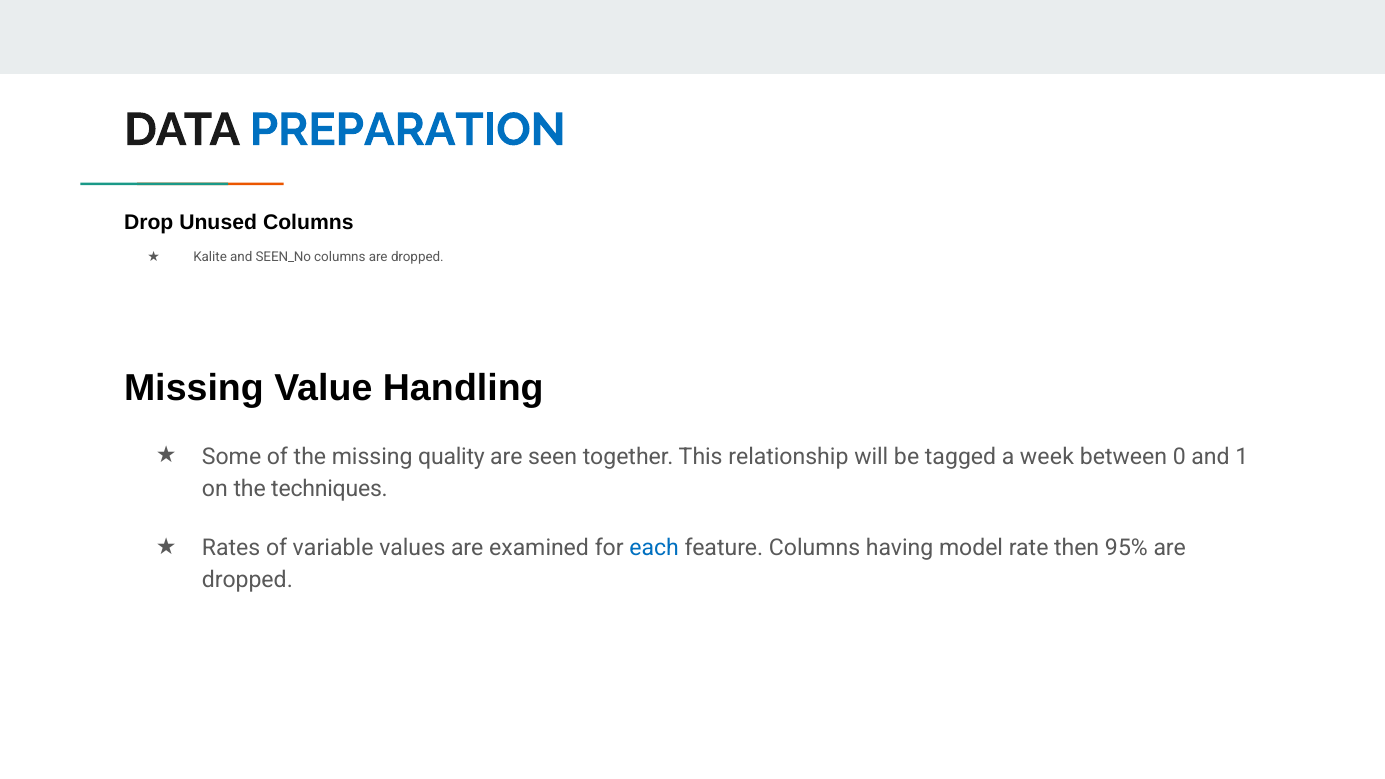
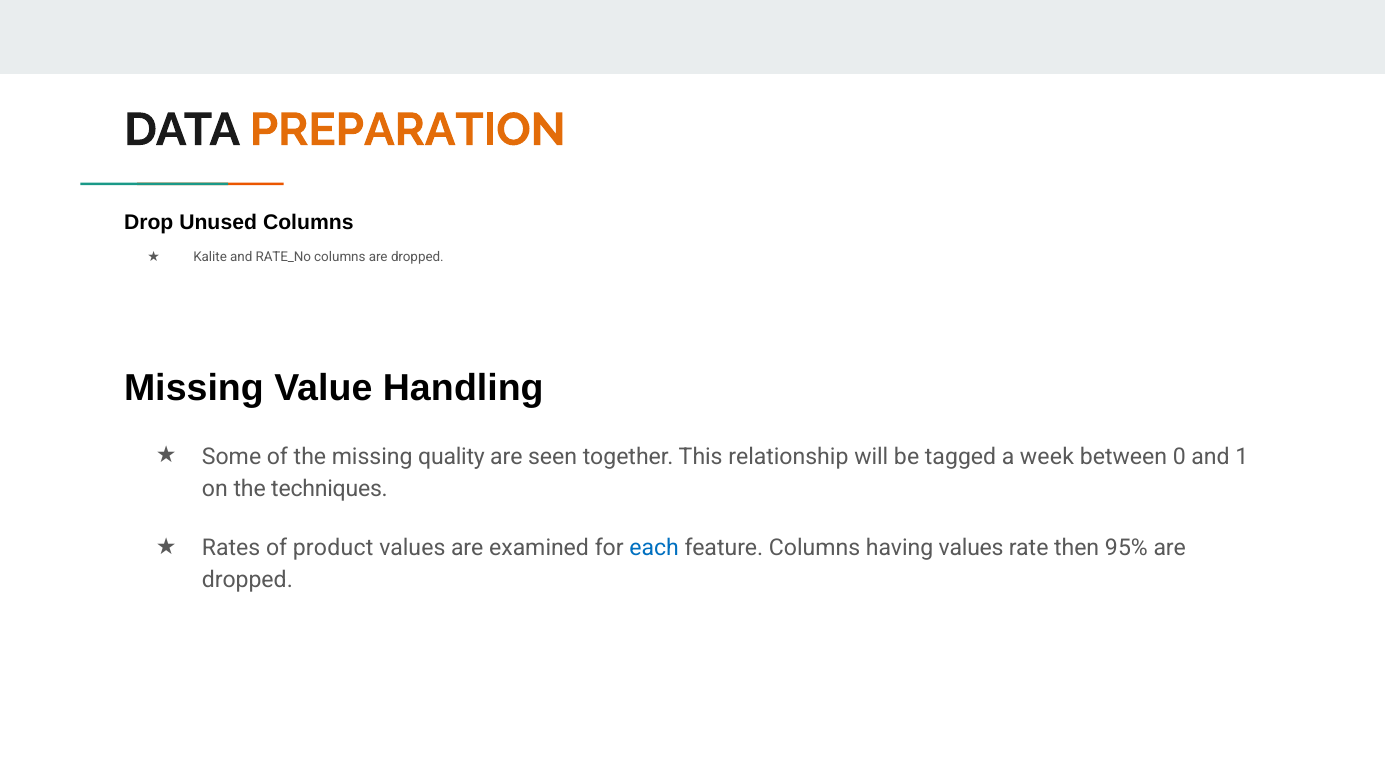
PREPARATION colour: blue -> orange (408, 130)
SEEN_No: SEEN_No -> RATE_No (283, 257)
variable: variable -> product (333, 548)
having model: model -> values (971, 548)
